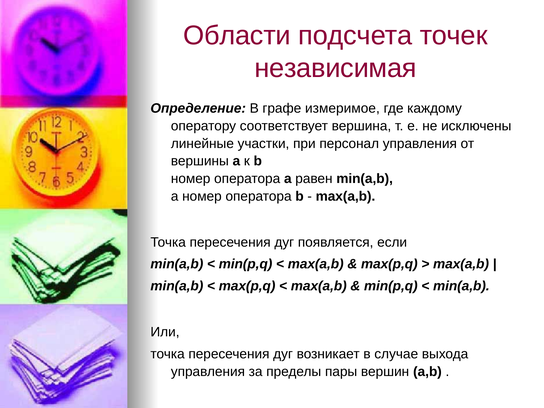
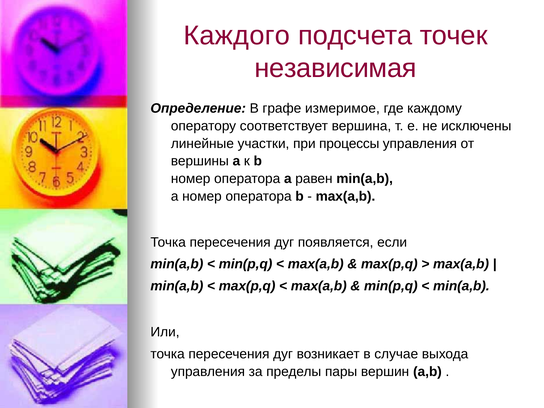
Области: Области -> Каждого (237, 35)
персонал: персонал -> процессы (349, 144)
